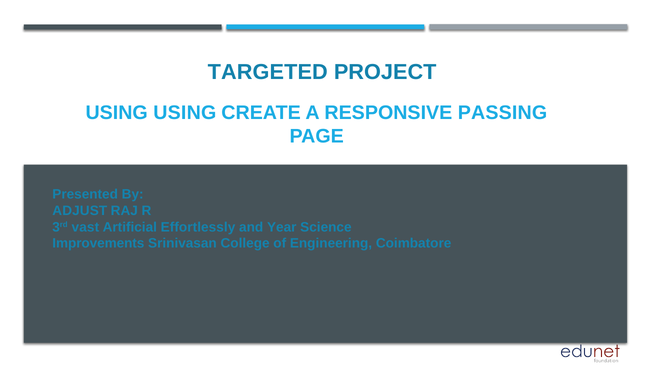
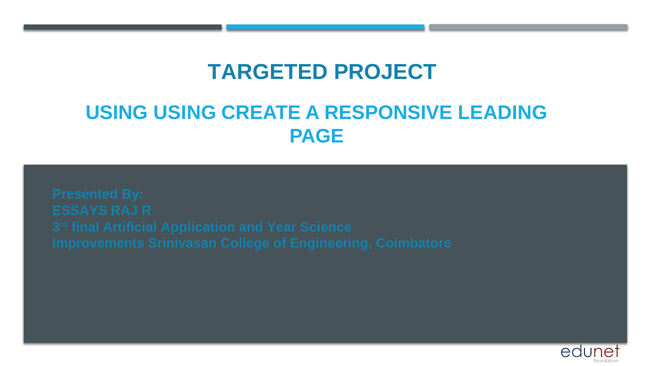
PASSING: PASSING -> LEADING (503, 113)
ADJUST: ADJUST -> ESSAYS (80, 211)
vast: vast -> final (85, 227)
Effortlessly: Effortlessly -> Application (198, 227)
